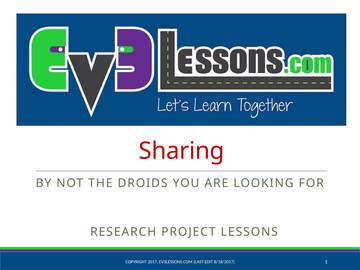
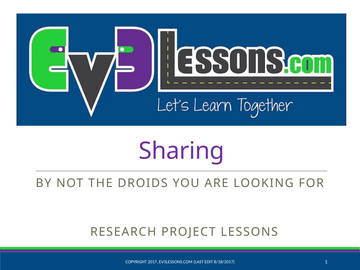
Sharing colour: red -> purple (182, 151)
